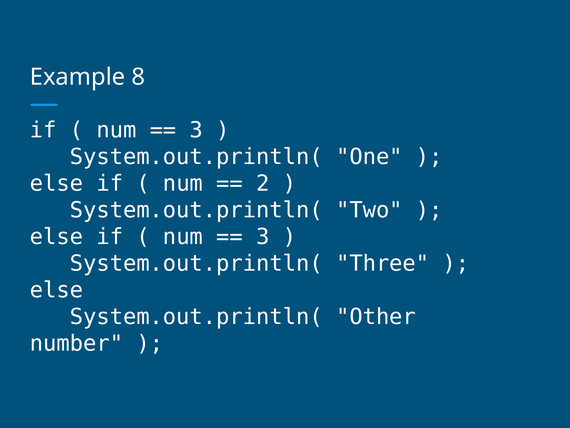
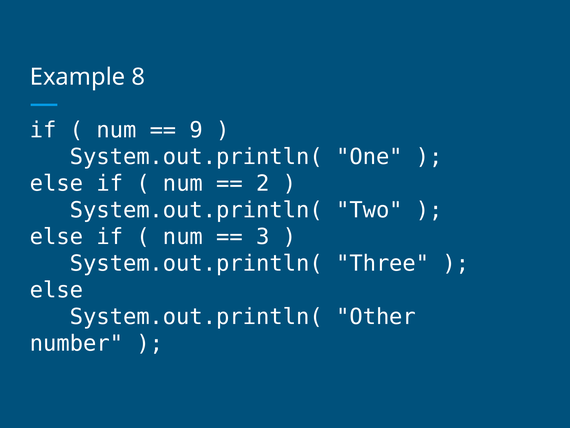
3: 3 -> 9 (196, 130)
